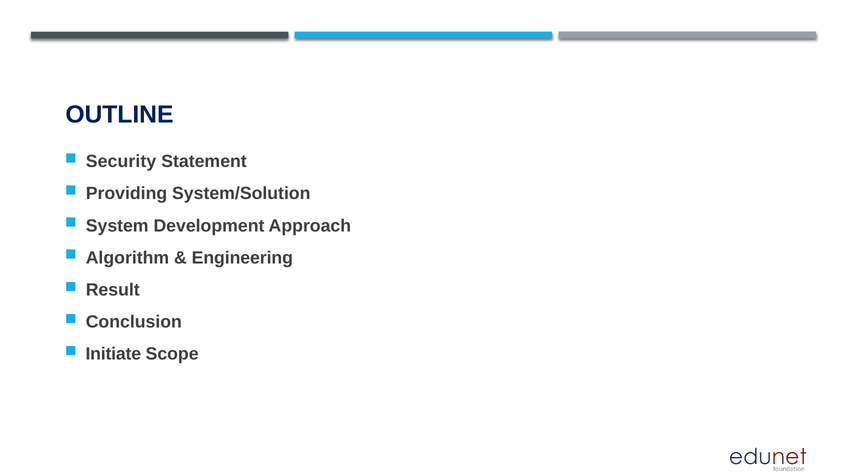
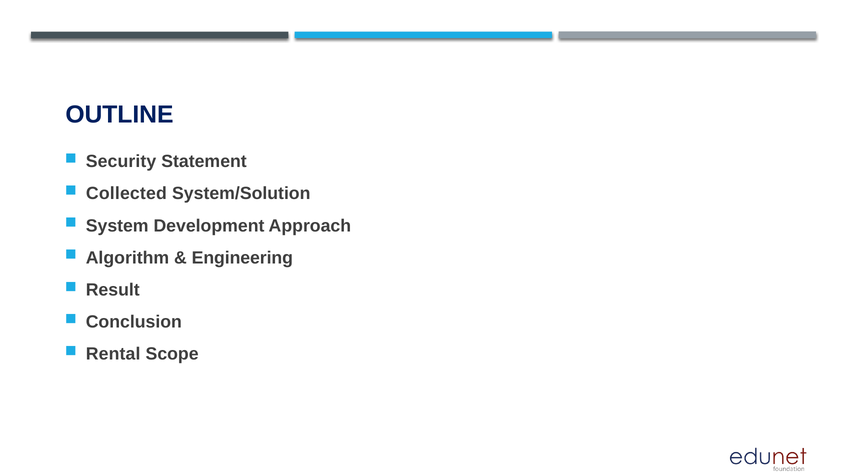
Providing: Providing -> Collected (126, 194)
Initiate: Initiate -> Rental (113, 354)
